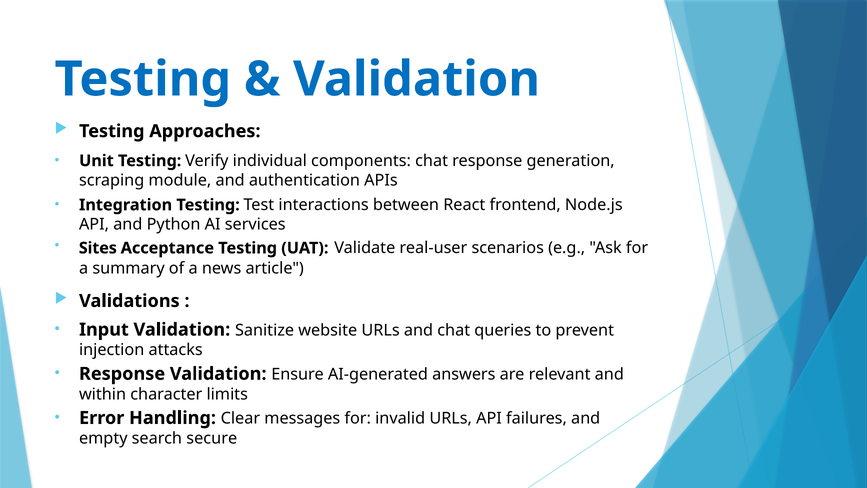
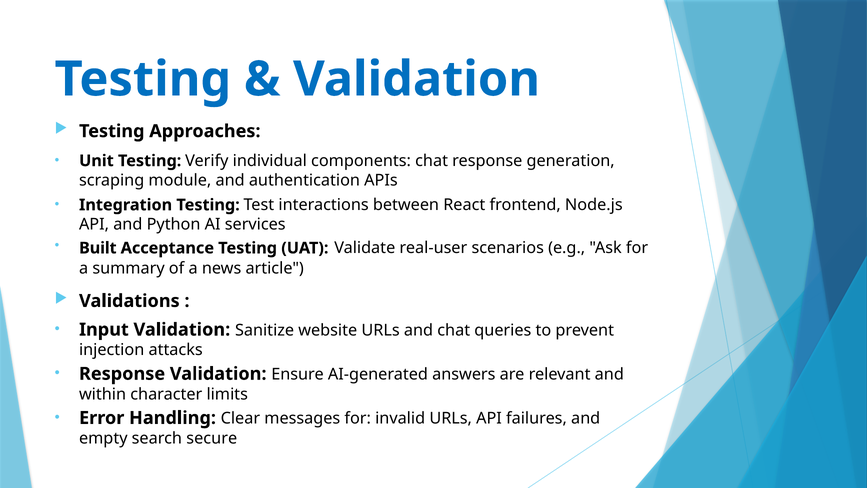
Sites: Sites -> Built (98, 248)
